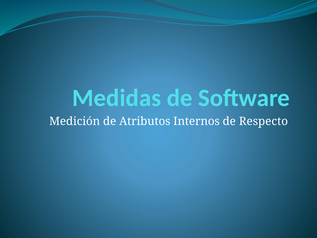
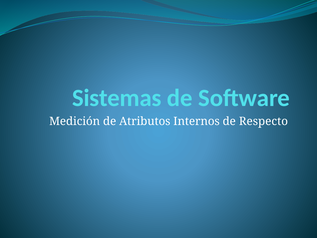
Medidas: Medidas -> Sistemas (117, 98)
